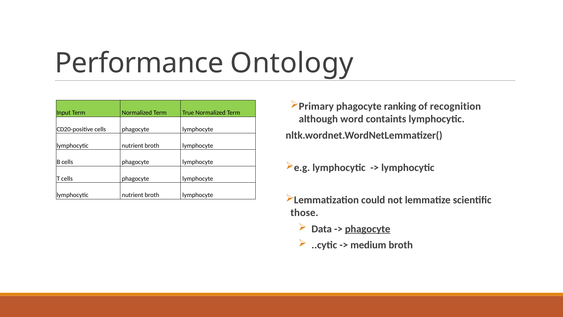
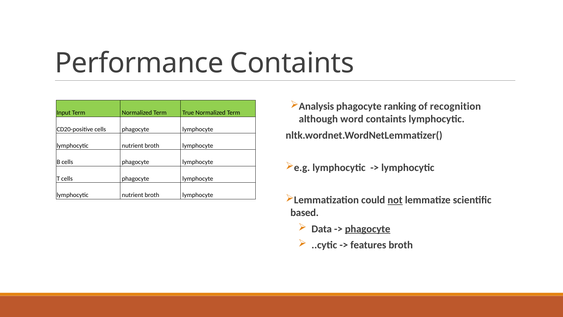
Performance Ontology: Ontology -> Containts (292, 63)
Primary: Primary -> Analysis (316, 106)
not underline: none -> present (395, 200)
those: those -> based (305, 212)
medium: medium -> features (368, 245)
